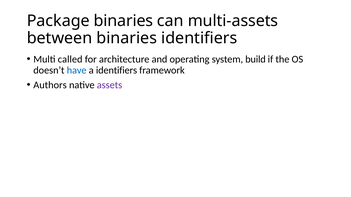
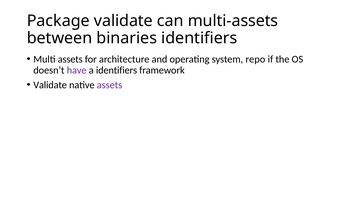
Package binaries: binaries -> validate (123, 21)
Multi called: called -> assets (70, 59)
build: build -> repo (255, 59)
have colour: blue -> purple (77, 70)
Authors: Authors -> Validate (50, 85)
